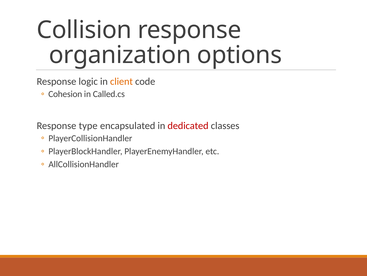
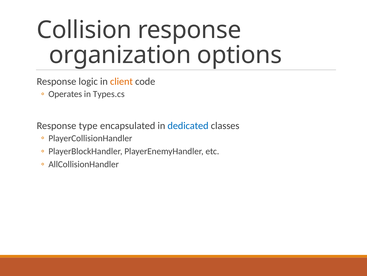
Cohesion: Cohesion -> Operates (65, 94)
Called.cs: Called.cs -> Types.cs (109, 94)
dedicated colour: red -> blue (188, 125)
